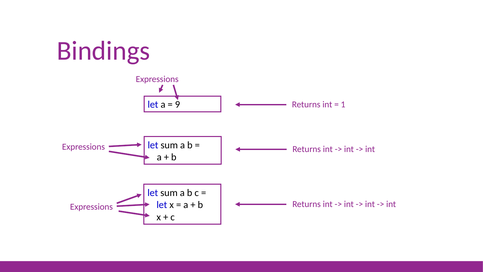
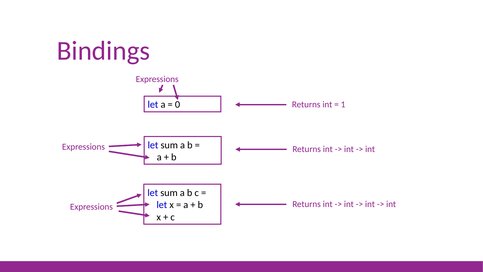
9: 9 -> 0 (177, 104)
